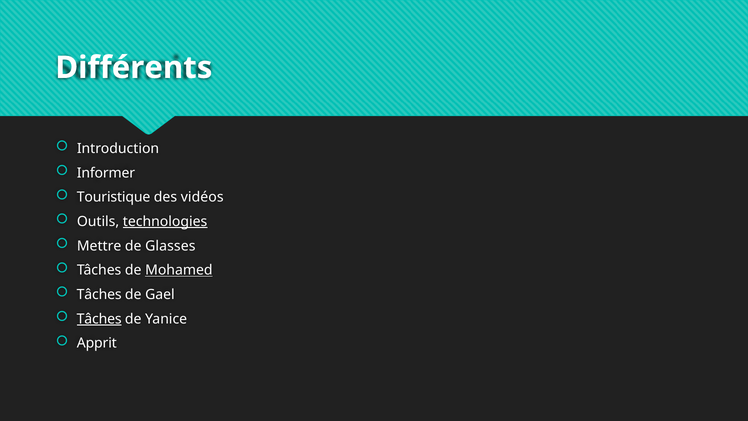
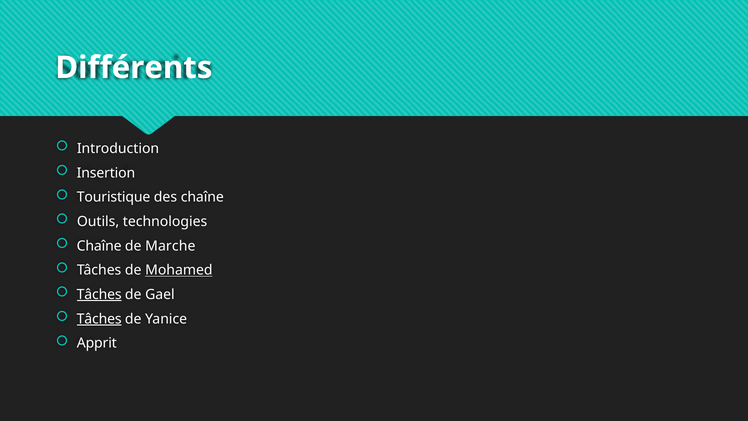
Informer: Informer -> Insertion (106, 173)
des vidéos: vidéos -> chaîne (202, 197)
technologies underline: present -> none (165, 221)
Mettre: Mettre -> Chaîne (99, 246)
Glasses: Glasses -> Marche (170, 246)
Tâches underline: none -> present (99, 294)
